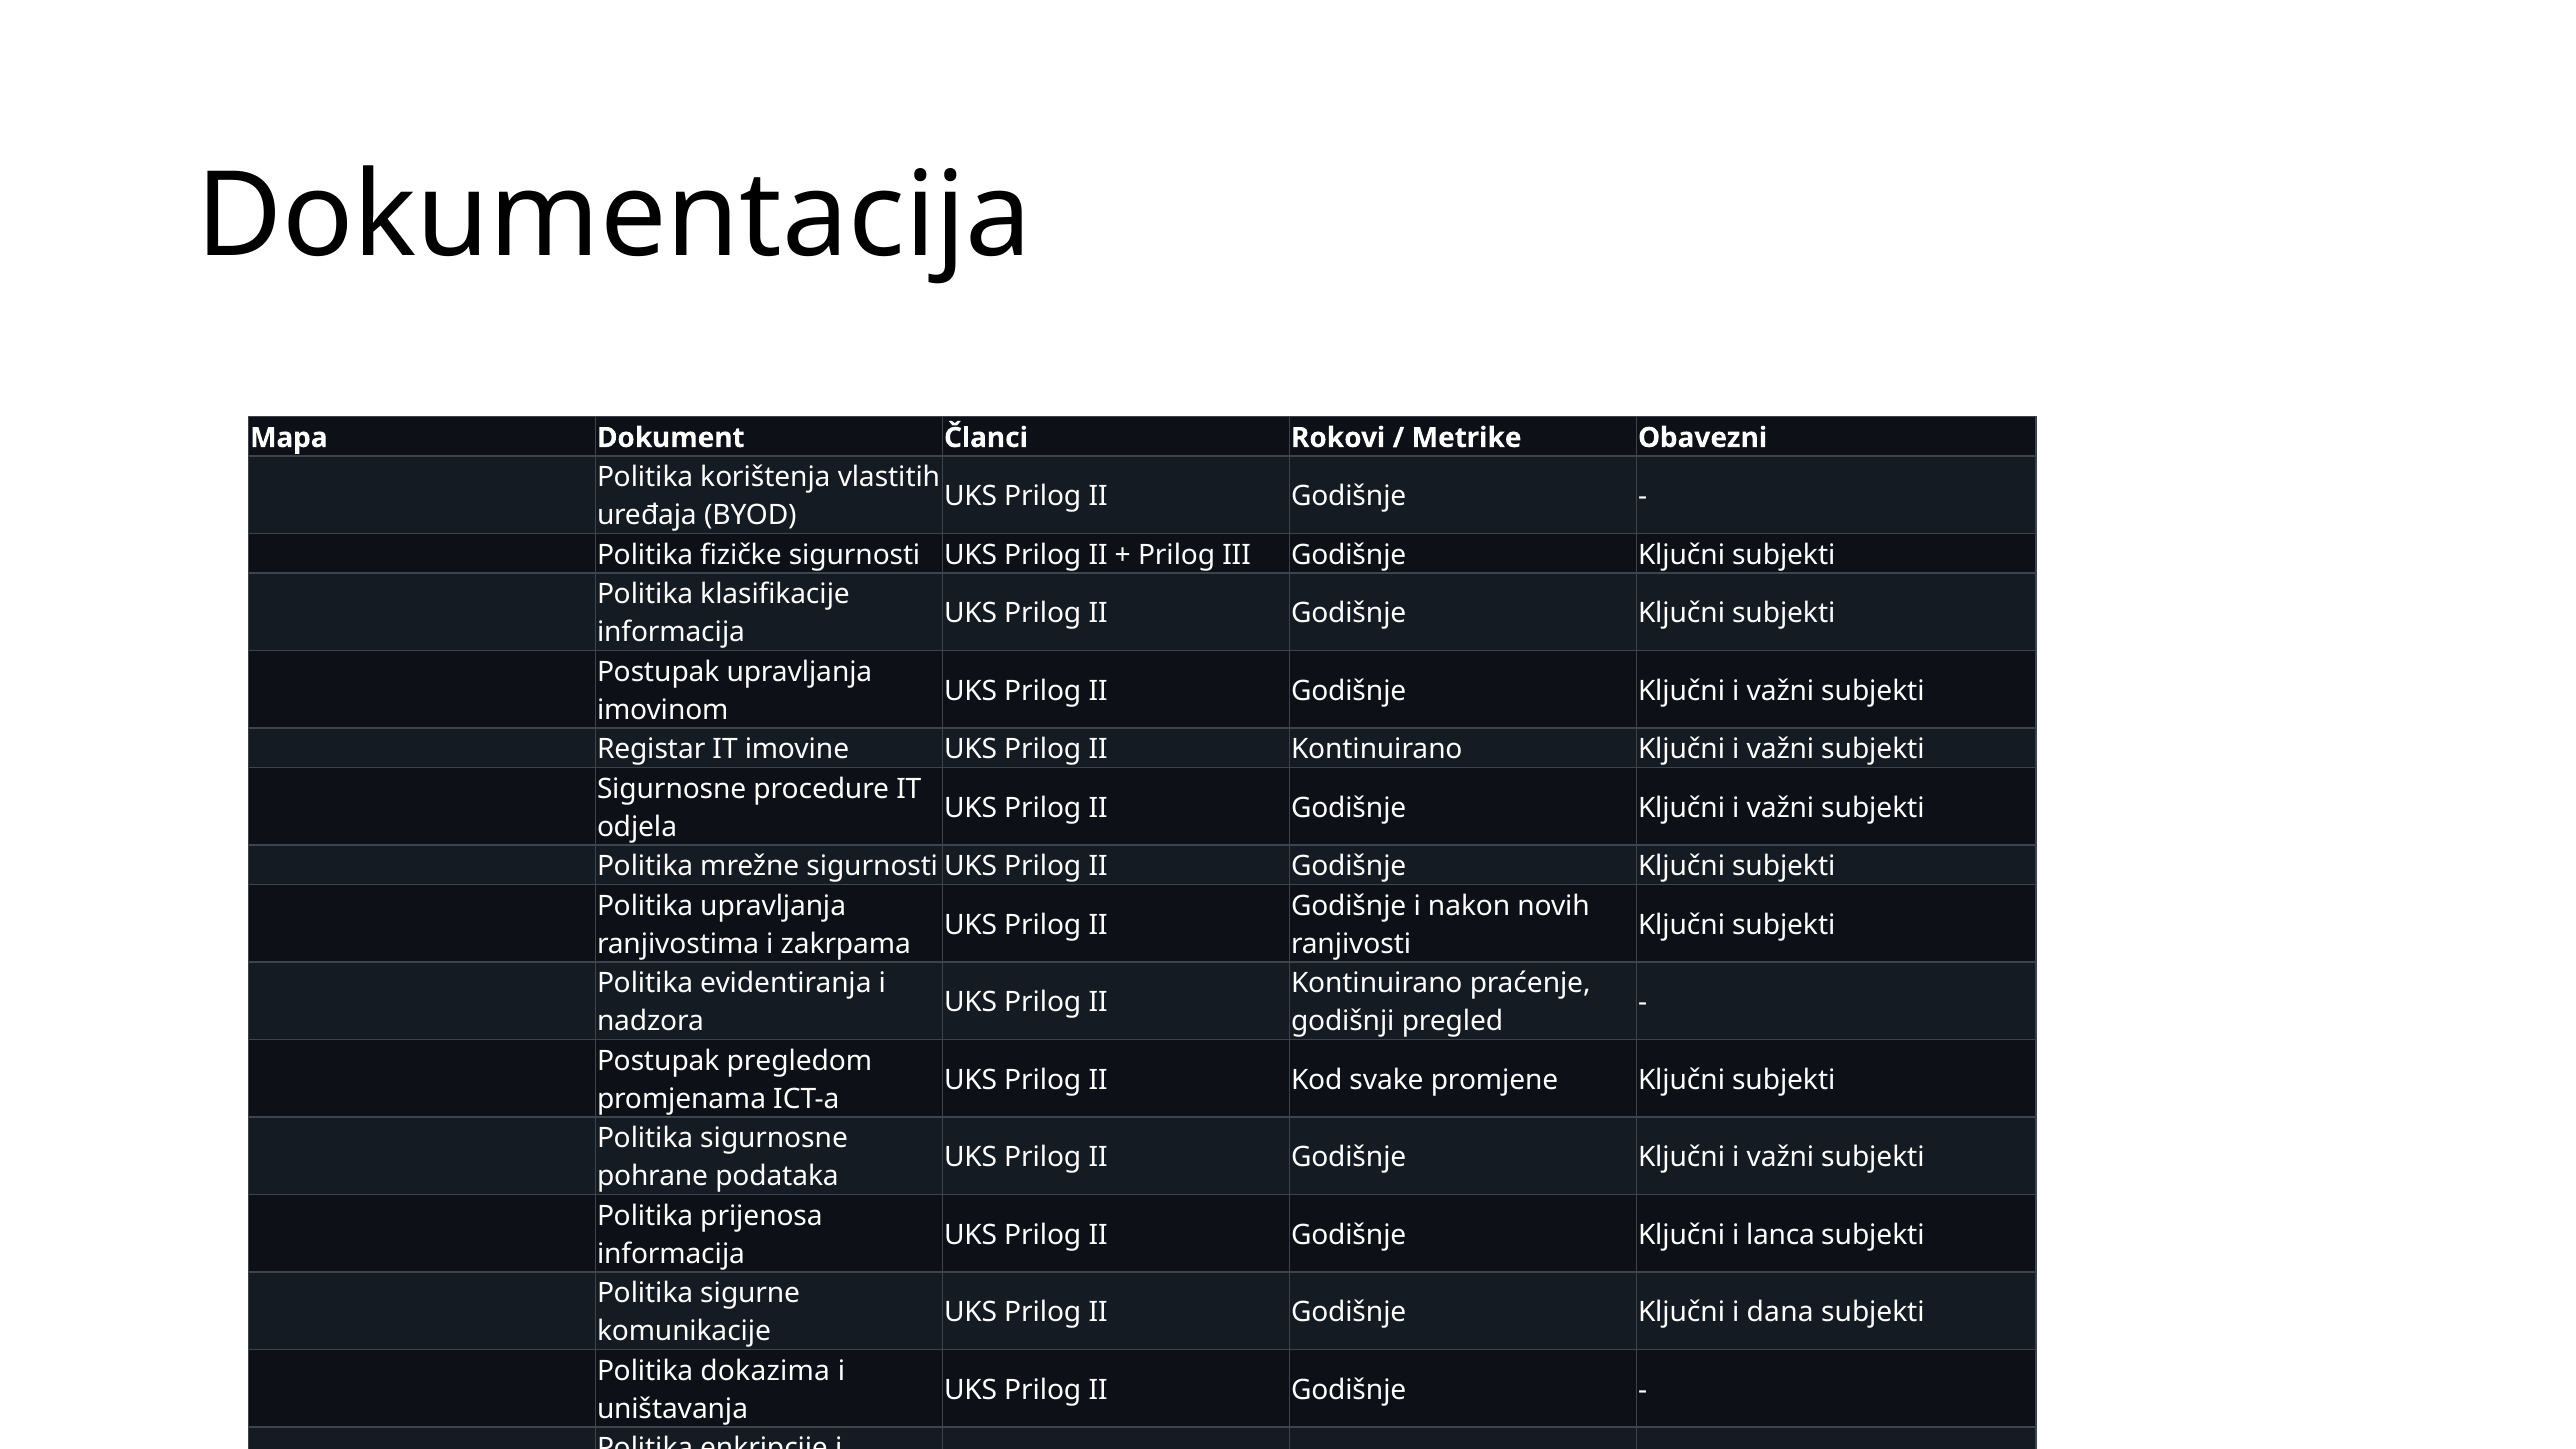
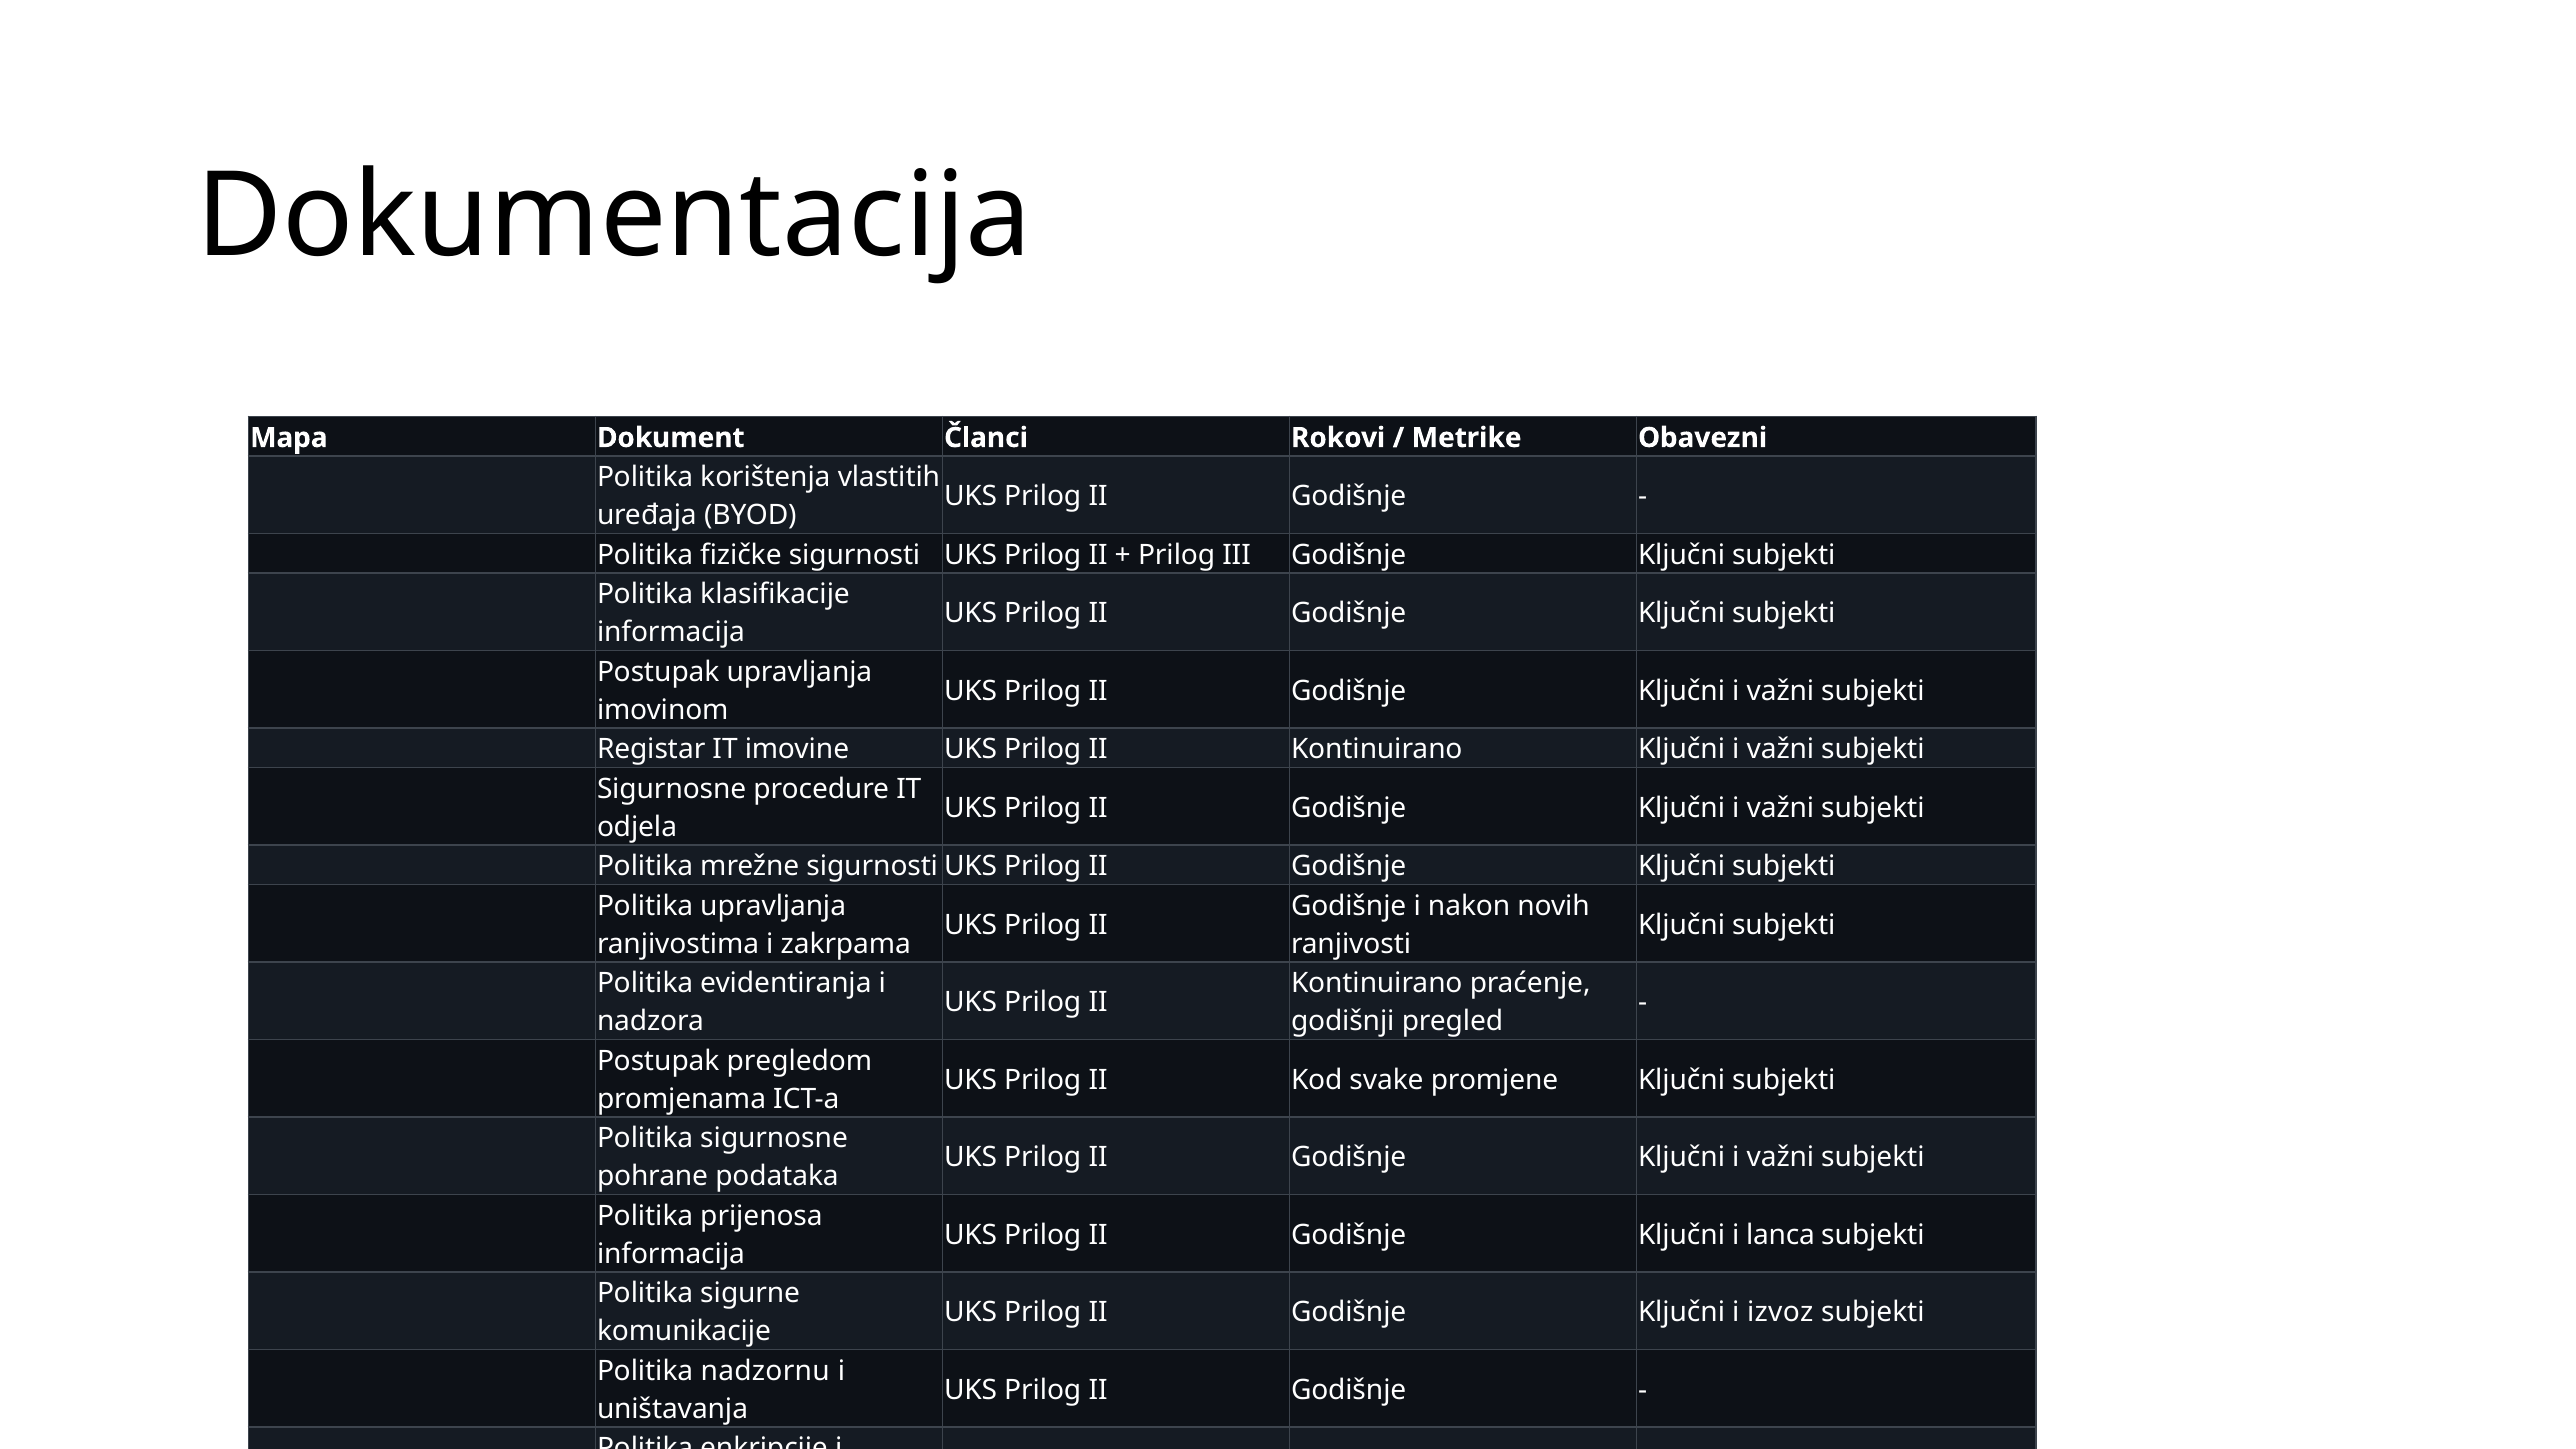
i dana: dana -> izvoz (1780, 1312)
dokazima: dokazima -> nadzornu (765, 1371)
